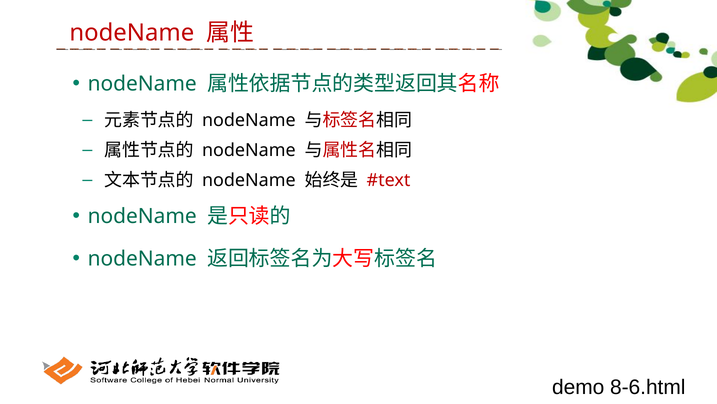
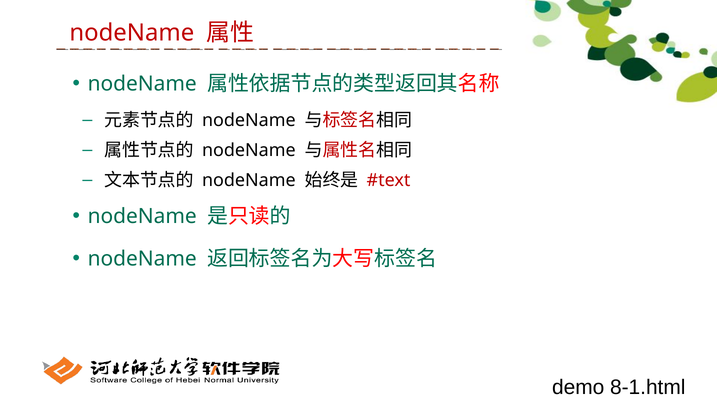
8-6.html: 8-6.html -> 8-1.html (648, 387)
